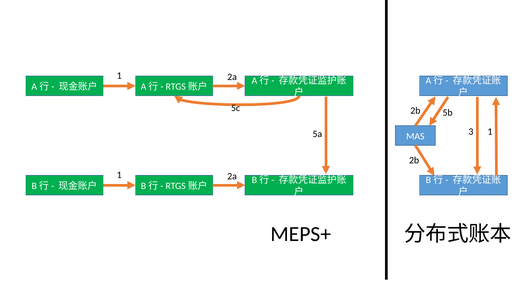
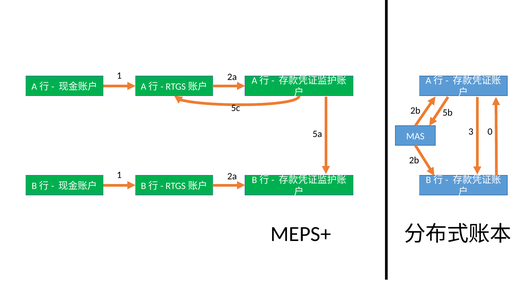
3 1: 1 -> 0 (490, 132)
